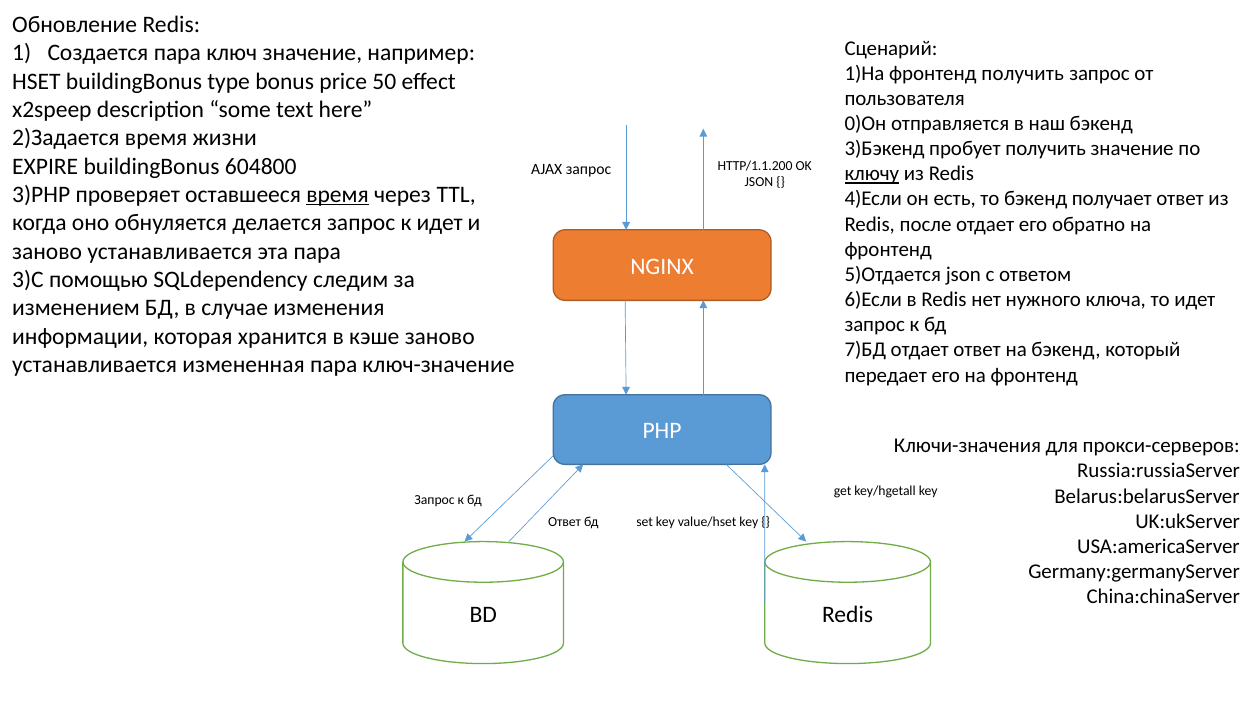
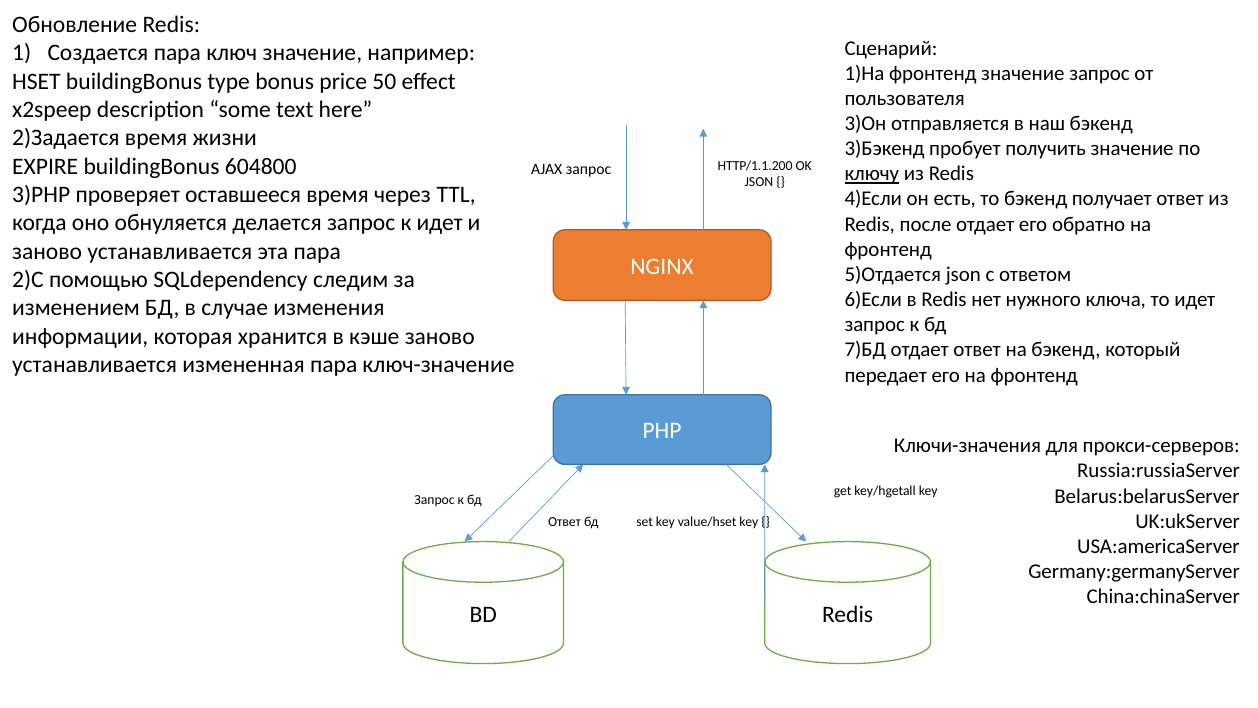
фронтенд получить: получить -> значение (1023, 73)
0)Он: 0)Он -> 3)Он (865, 124)
время underline: present -> none (338, 195)
3)С: 3)С -> 2)С (28, 279)
